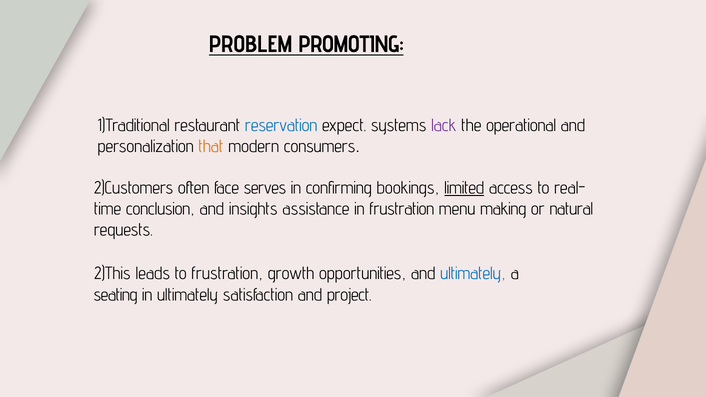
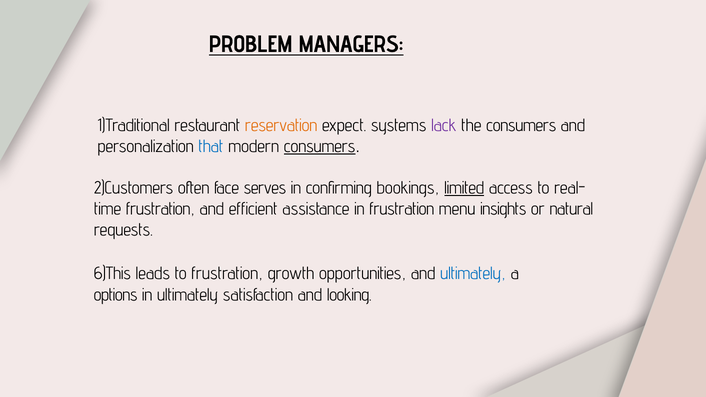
PROMOTING: PROMOTING -> MANAGERS (351, 44)
reservation colour: blue -> orange (281, 125)
the operational: operational -> consumers (521, 125)
that colour: orange -> blue (211, 147)
consumers underline: none -> present (320, 147)
conclusion: conclusion -> frustration (161, 209)
insights: insights -> efficient (253, 209)
making: making -> insights (503, 209)
2)This: 2)This -> 6)This (112, 274)
seating: seating -> options (116, 295)
project: project -> looking (349, 295)
